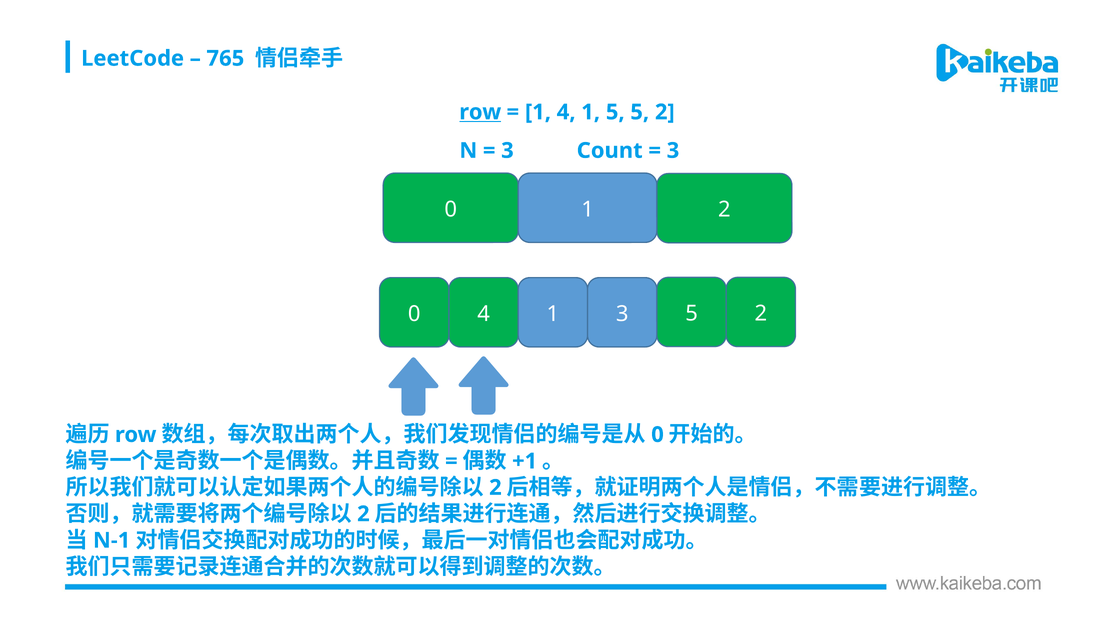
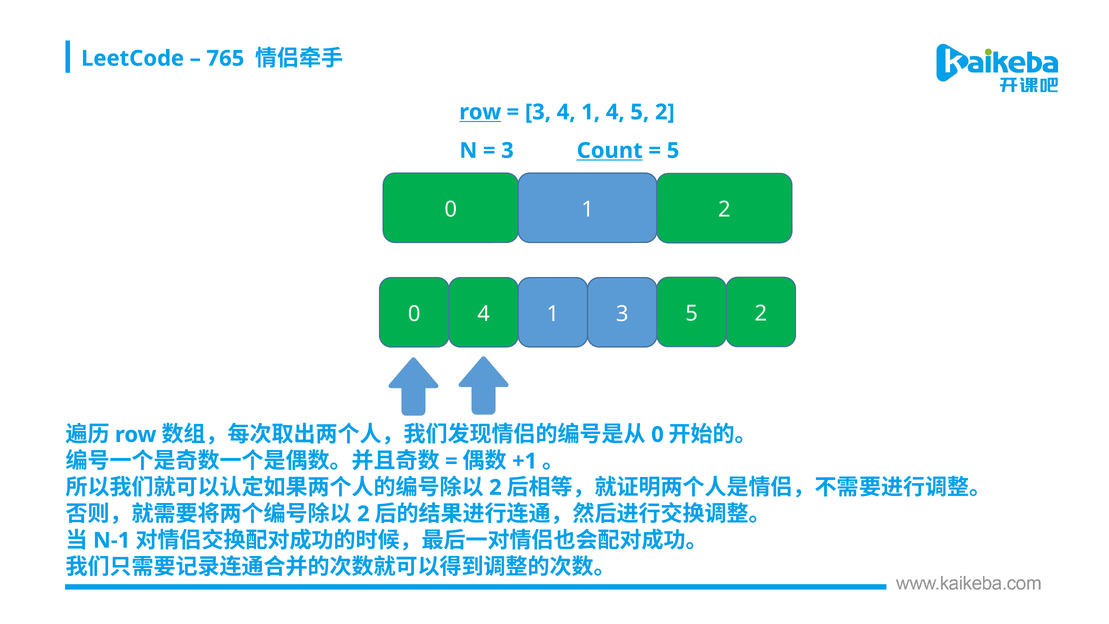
1: 1 -> 3 (538, 112)
4 1 5: 5 -> 4 (615, 112)
Count underline: none -> present (610, 151)
3: 3 -> 5 (673, 151)
